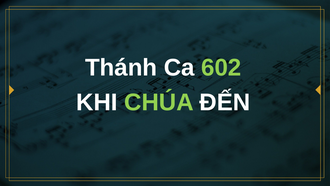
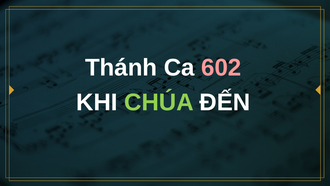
602 colour: light green -> pink (221, 67)
